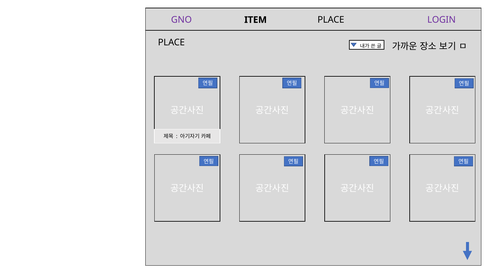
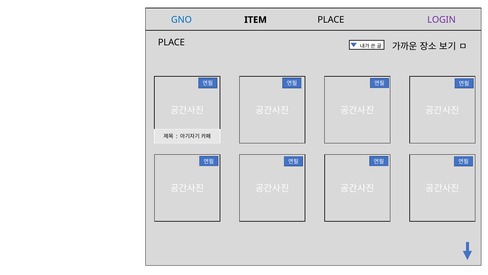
GNO colour: purple -> blue (181, 20)
